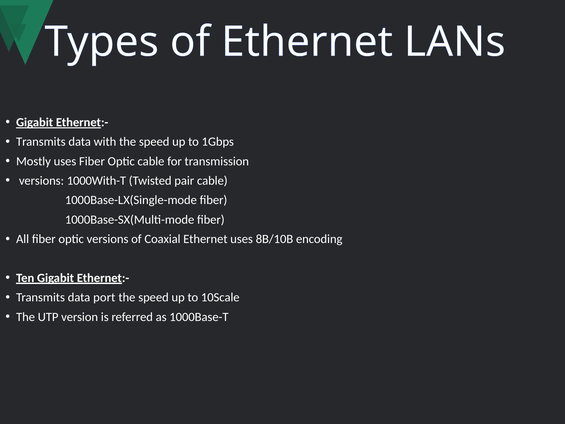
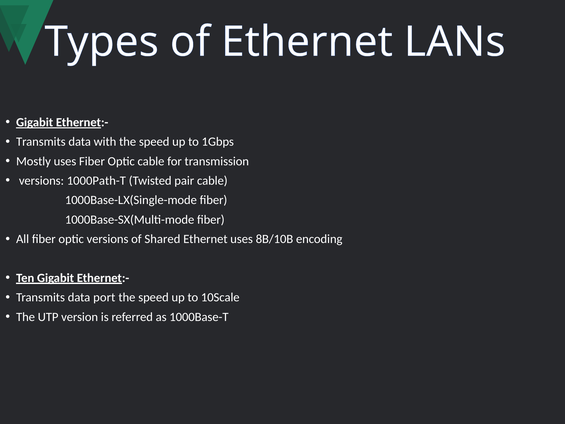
1000With-T: 1000With-T -> 1000Path-T (96, 181)
Coaxial: Coaxial -> Shared (162, 239)
